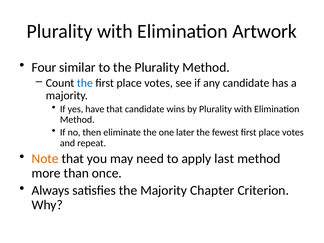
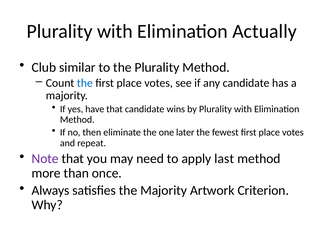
Artwork: Artwork -> Actually (265, 31)
Four: Four -> Club (44, 67)
Note colour: orange -> purple (45, 159)
Chapter: Chapter -> Artwork (212, 190)
